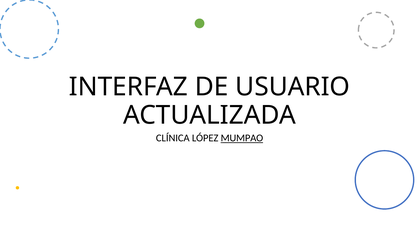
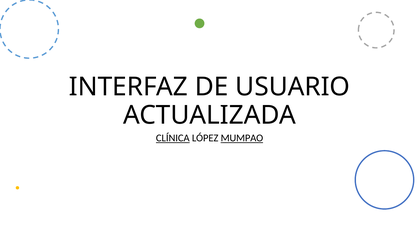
CLÍNICA underline: none -> present (173, 139)
